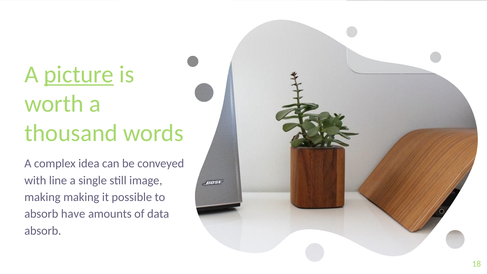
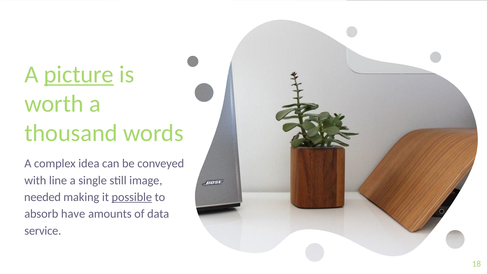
making: making -> needed (43, 197)
possible underline: none -> present (132, 197)
absorb: absorb -> service (43, 231)
